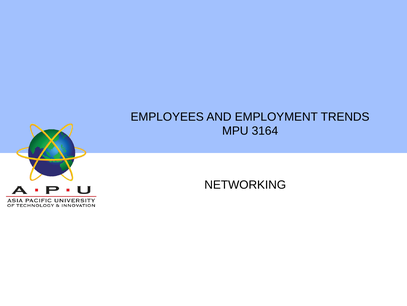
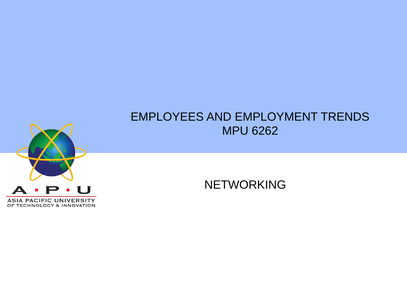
3164: 3164 -> 6262 (265, 131)
